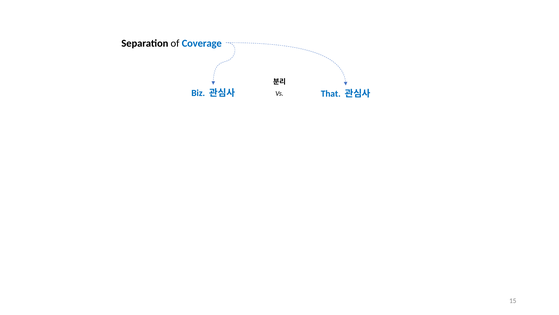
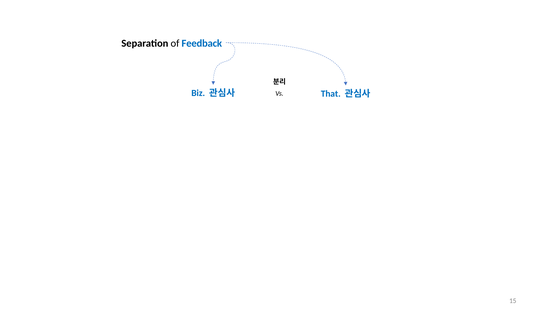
Coverage: Coverage -> Feedback (202, 43)
